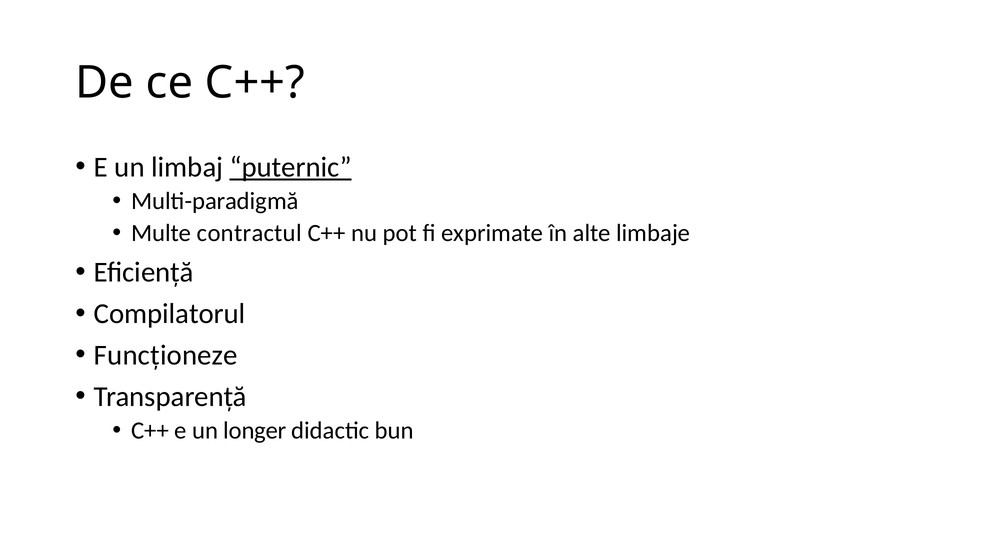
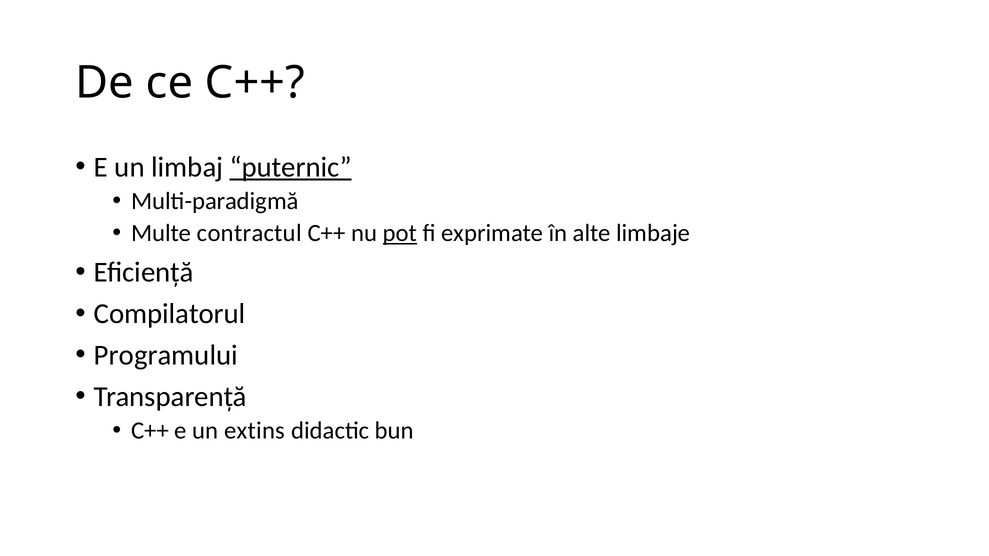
pot underline: none -> present (400, 233)
Funcționeze: Funcționeze -> Programului (166, 355)
longer: longer -> extins (255, 431)
